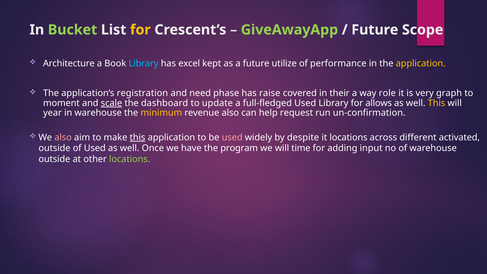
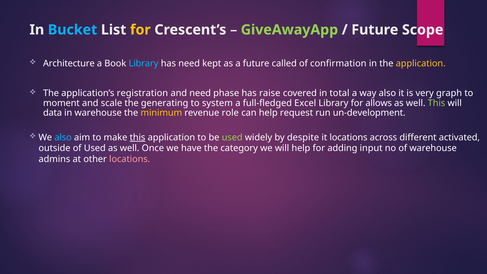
Bucket colour: light green -> light blue (73, 30)
has excel: excel -> need (189, 63)
utilize: utilize -> called (284, 63)
performance: performance -> confirmation (338, 63)
their: their -> total (339, 93)
way role: role -> also (387, 93)
scale underline: present -> none (111, 103)
dashboard: dashboard -> generating (165, 103)
update: update -> system (217, 103)
full-fledged Used: Used -> Excel (305, 103)
This colour: yellow -> light green (437, 103)
year: year -> data (53, 113)
revenue also: also -> role (230, 113)
un-confirmation: un-confirmation -> un-development (369, 113)
also colour: pink -> light blue (63, 137)
used colour: pink -> light green (232, 137)
program: program -> category (239, 148)
will time: time -> help (301, 148)
outside: outside -> admins (54, 159)
locations colour: light green -> pink (130, 159)
